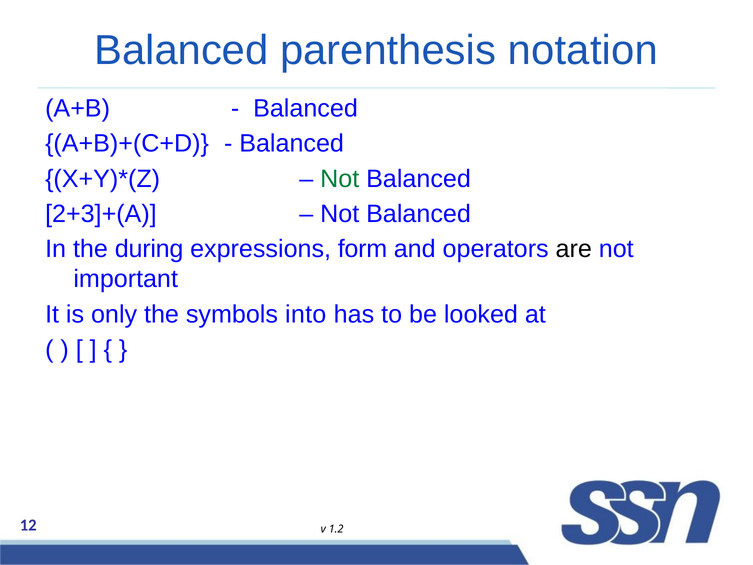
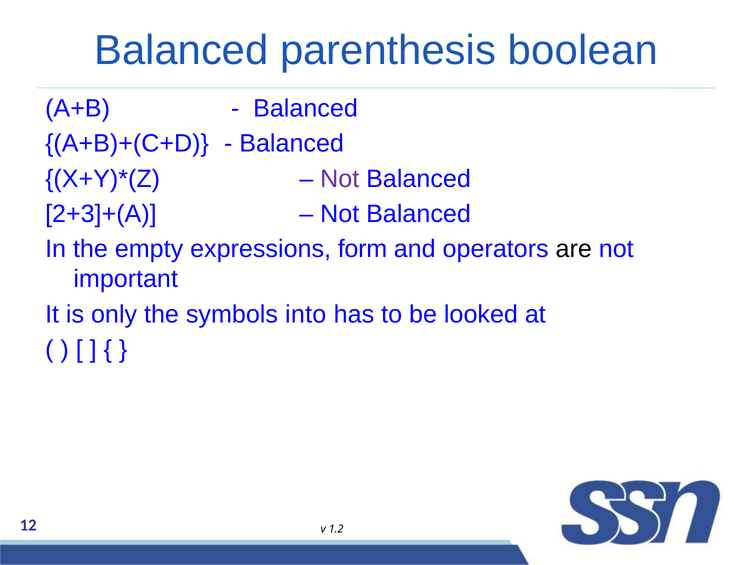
notation: notation -> boolean (583, 51)
Not colour: green -> purple (340, 179)
during: during -> empty (149, 249)
